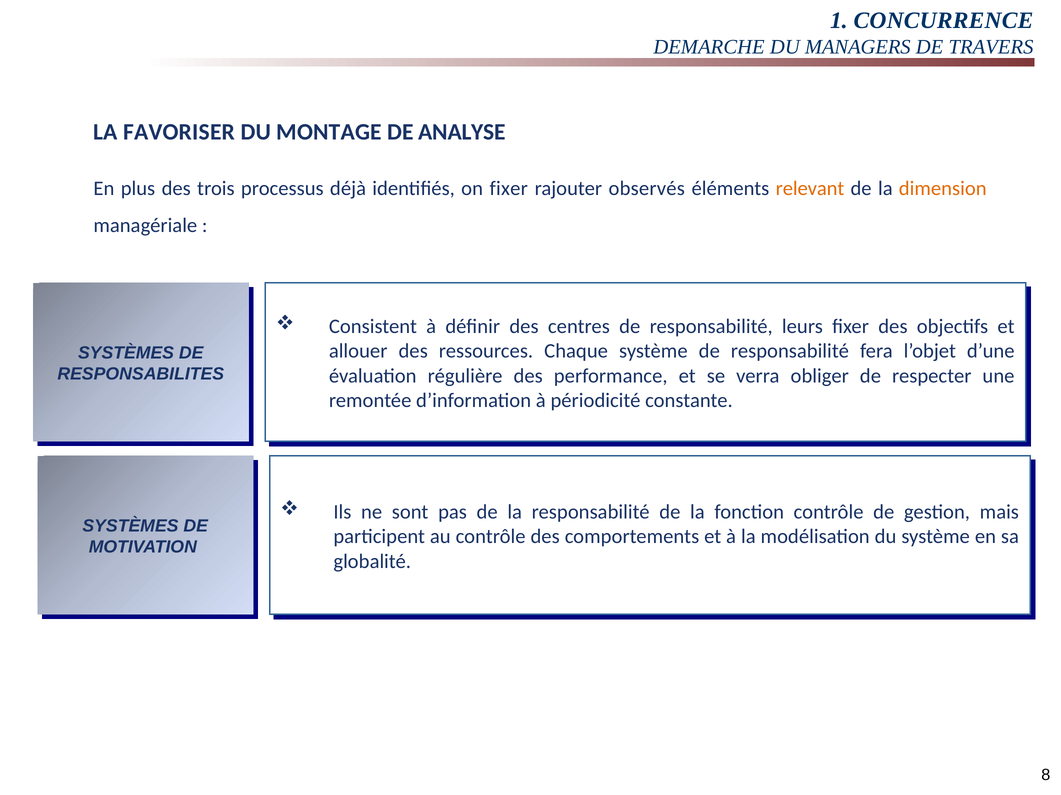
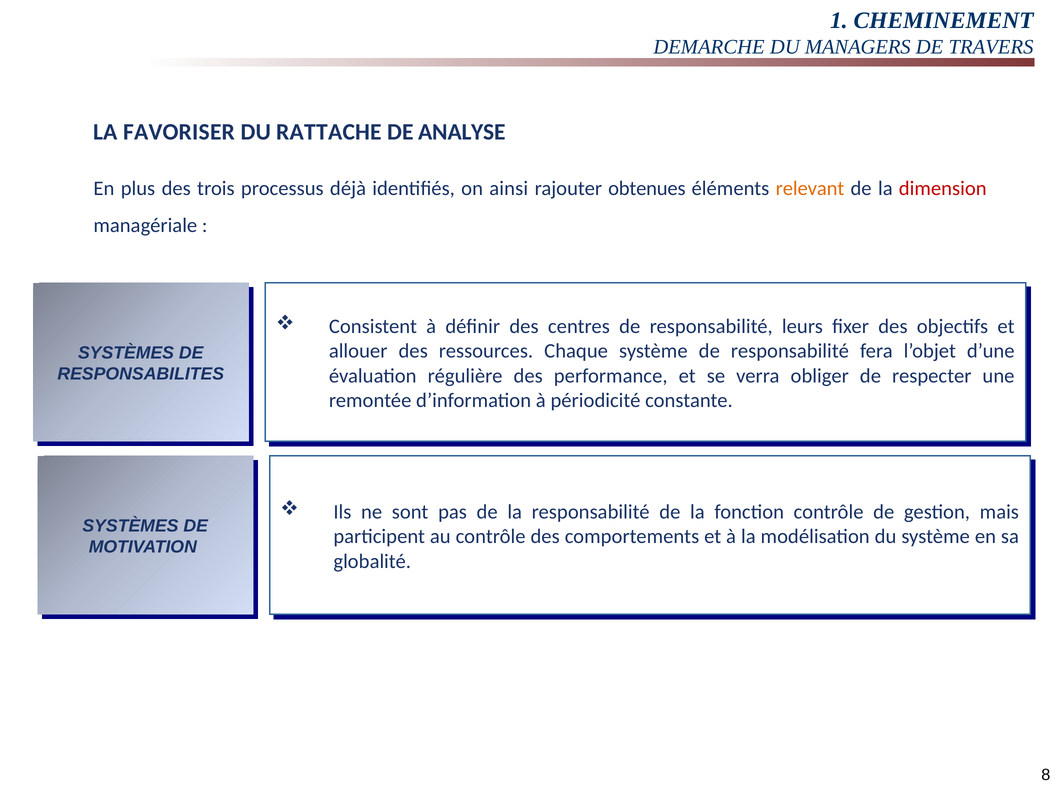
CONCURRENCE: CONCURRENCE -> CHEMINEMENT (944, 21)
MONTAGE: MONTAGE -> RATTACHE (329, 132)
on fixer: fixer -> ainsi (509, 189)
observés: observés -> obtenues (647, 189)
dimension colour: orange -> red (943, 189)
